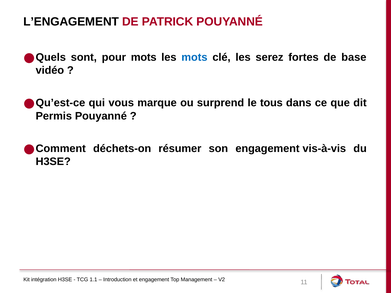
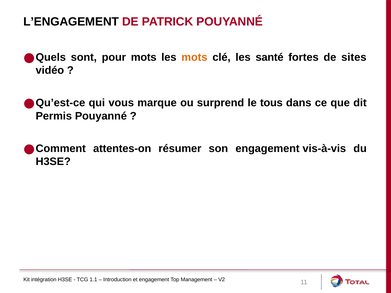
mots colour: blue -> orange (194, 57)
serez: serez -> santé (270, 57)
base: base -> sites (354, 57)
déchets-on: déchets-on -> attentes-on (122, 149)
